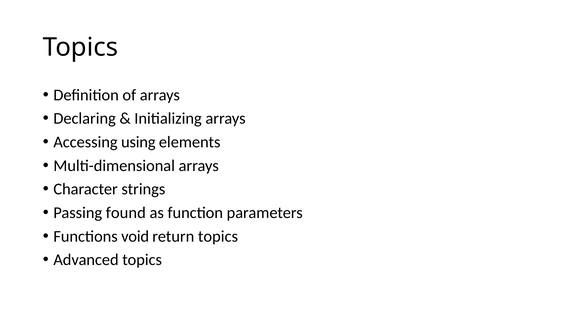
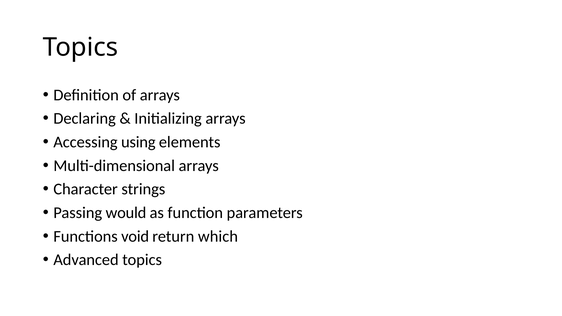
found: found -> would (126, 213)
return topics: topics -> which (218, 236)
